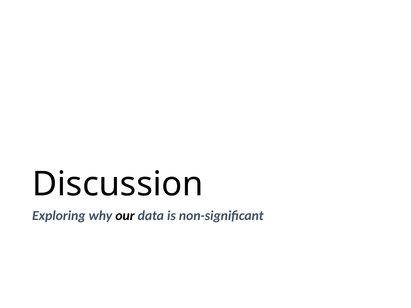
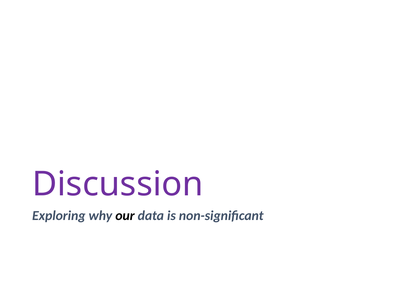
Discussion colour: black -> purple (118, 184)
